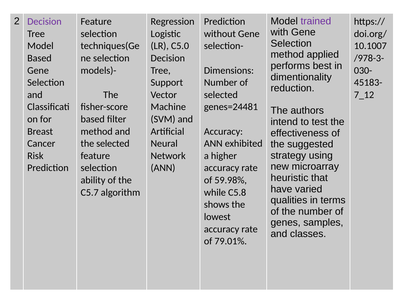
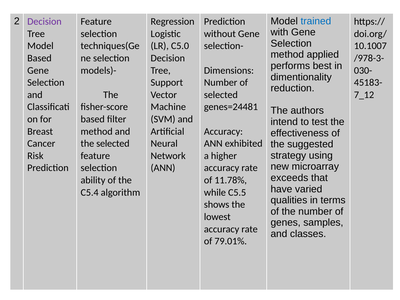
trained colour: purple -> blue (316, 21)
heuristic: heuristic -> exceeds (289, 178)
59.98%: 59.98% -> 11.78% (231, 180)
C5.7: C5.7 -> C5.4 (90, 192)
C5.8: C5.8 -> C5.5 (237, 192)
